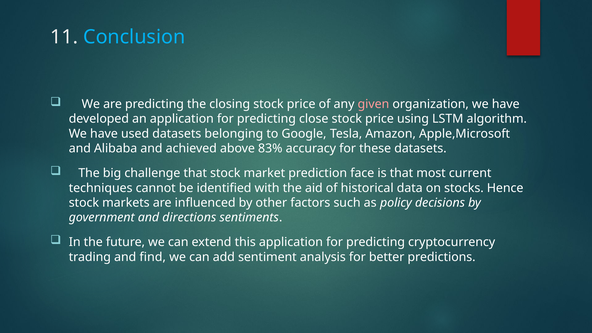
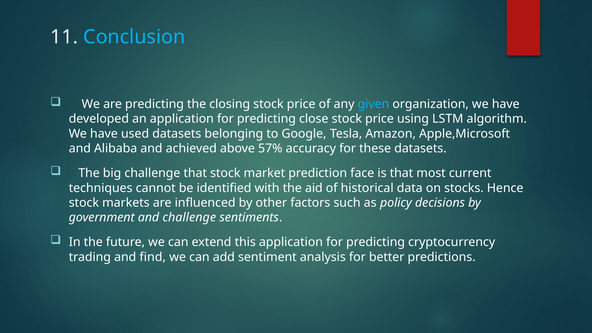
given colour: pink -> light blue (373, 104)
83%: 83% -> 57% (270, 149)
and directions: directions -> challenge (189, 218)
